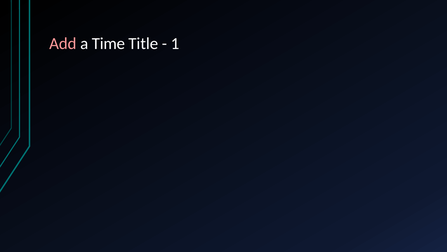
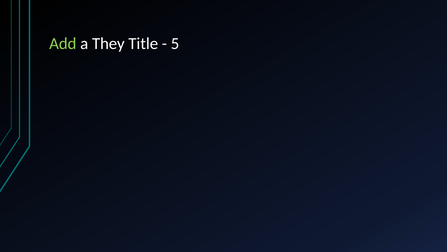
Add colour: pink -> light green (63, 44)
Time: Time -> They (108, 44)
1: 1 -> 5 (175, 44)
